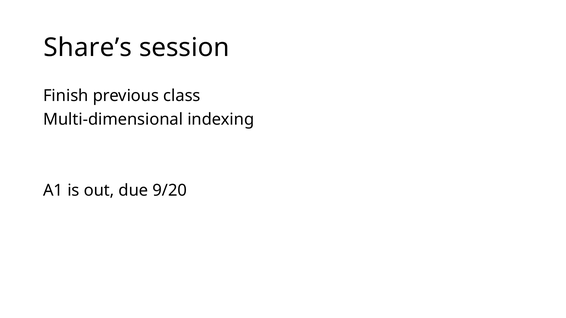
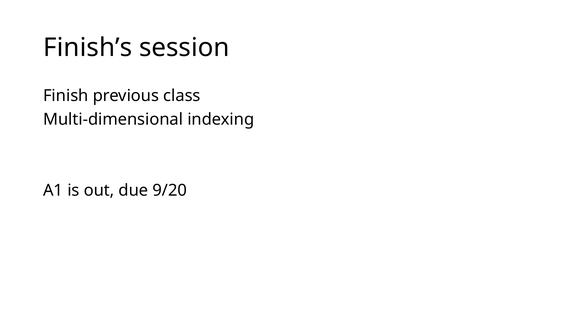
Share’s: Share’s -> Finish’s (88, 48)
